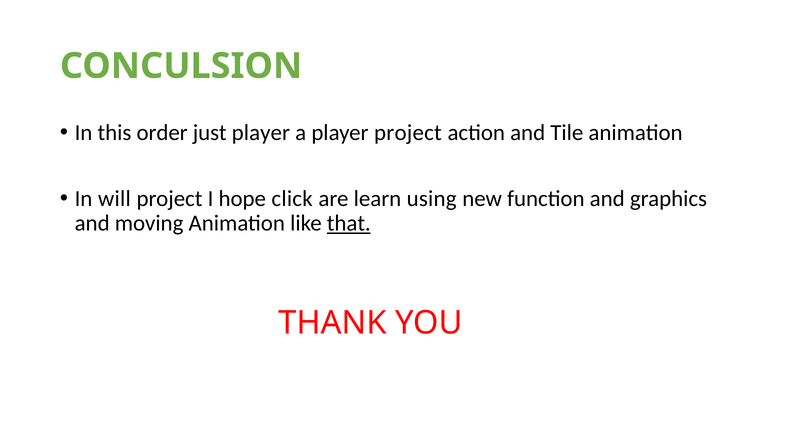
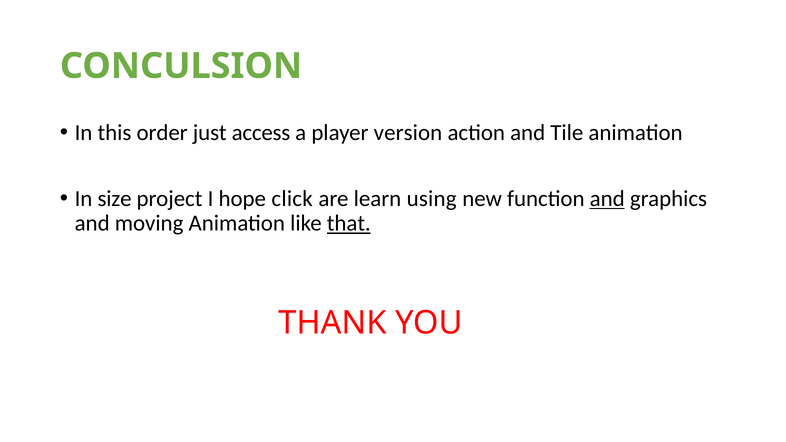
just player: player -> access (261, 133)
player project: project -> version (408, 133)
will: will -> size (115, 199)
and underline: none -> present (607, 199)
